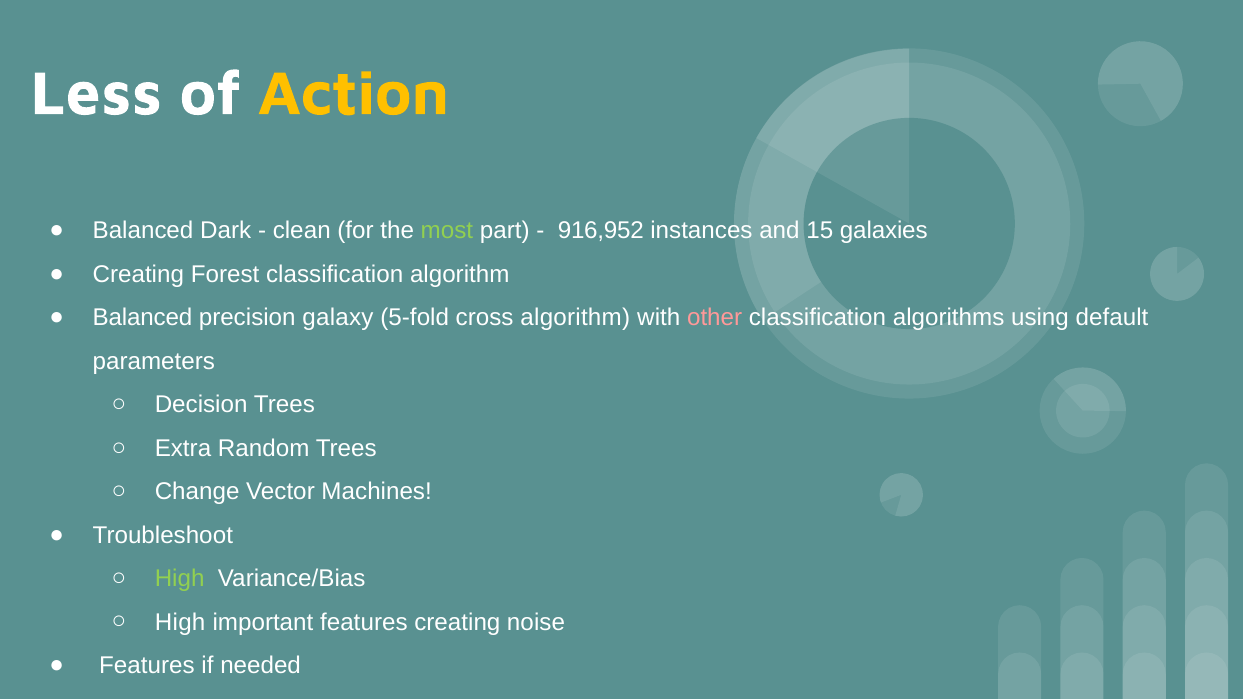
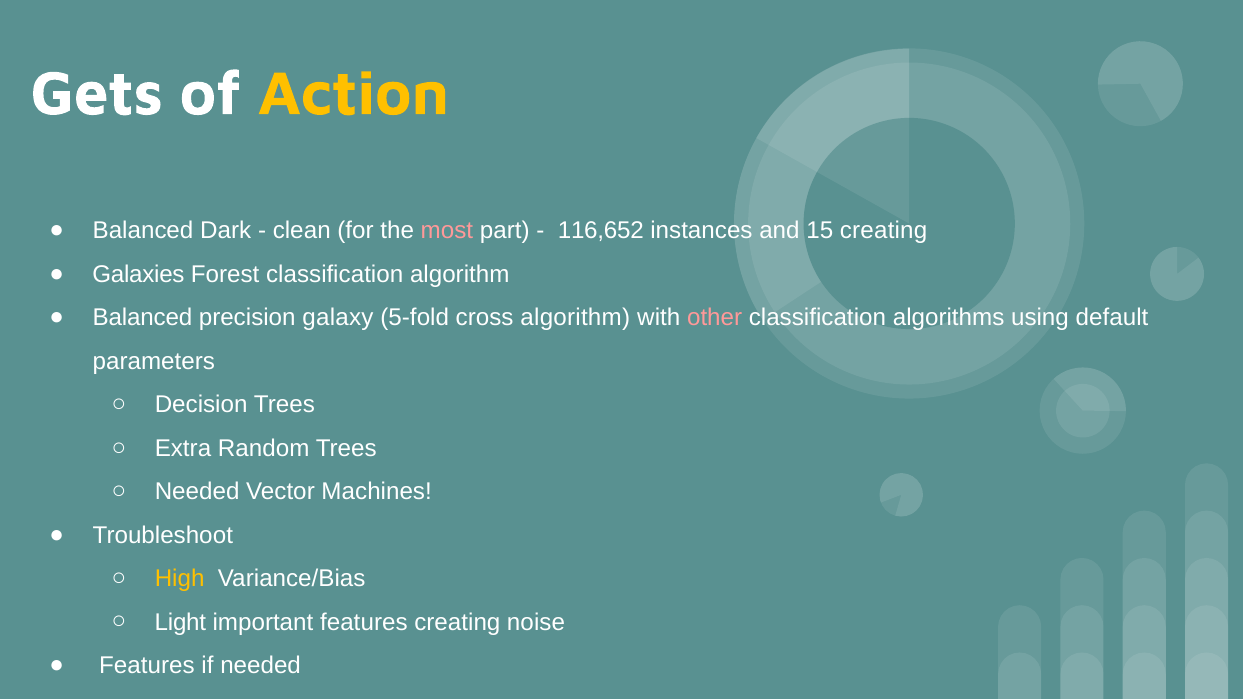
Less: Less -> Gets (97, 94)
most colour: light green -> pink (447, 231)
916,952: 916,952 -> 116,652 (601, 231)
15 galaxies: galaxies -> creating (884, 231)
Creating: Creating -> Galaxies (138, 274)
Change: Change -> Needed (197, 492)
High colour: light green -> yellow (180, 579)
High: High -> Light (180, 622)
